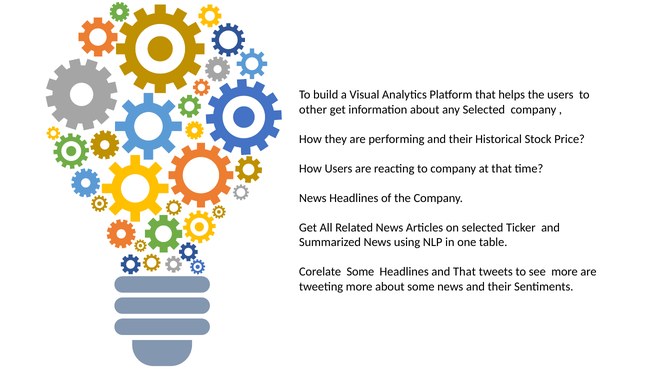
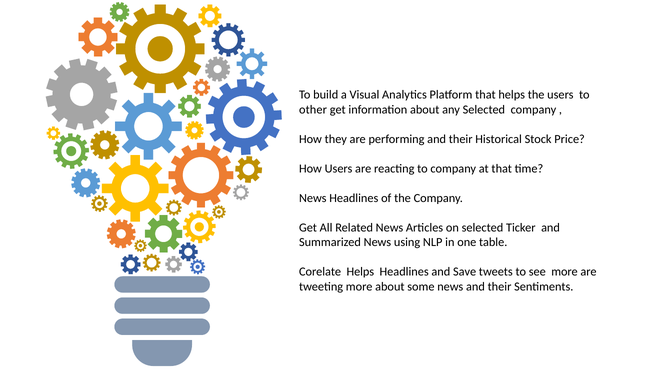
Corelate Some: Some -> Helps (360, 272)
and That: That -> Save (465, 272)
